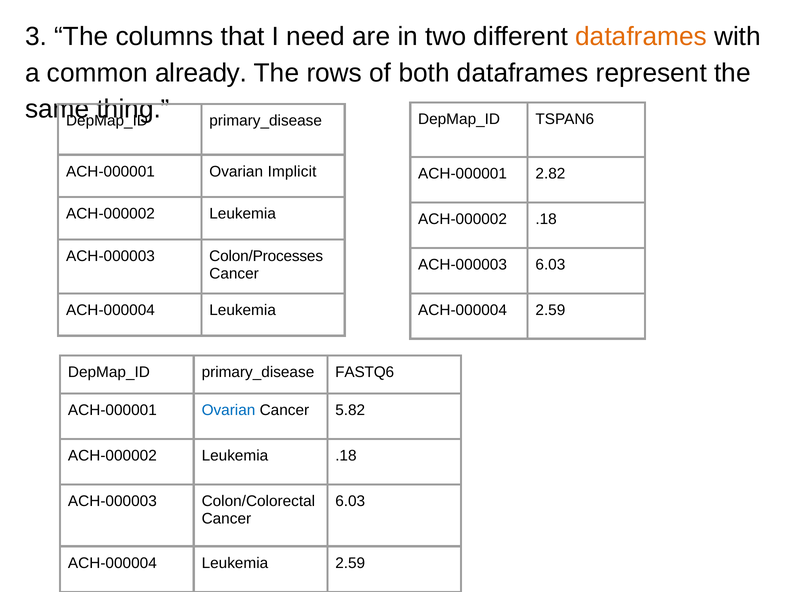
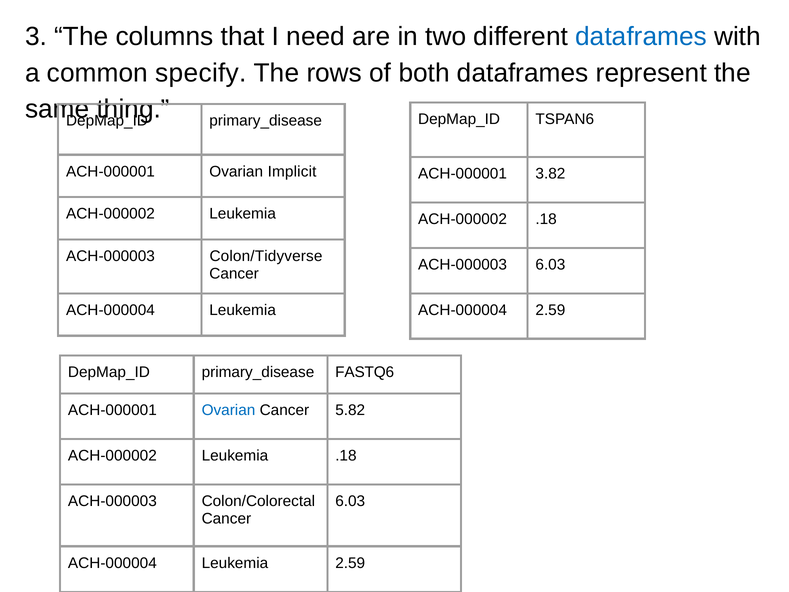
dataframes colour: orange -> blue (641, 37)
already: already -> specify (201, 73)
2.82: 2.82 -> 3.82 (550, 174)
Colon/Processes: Colon/Processes -> Colon/Tidyverse (266, 256)
